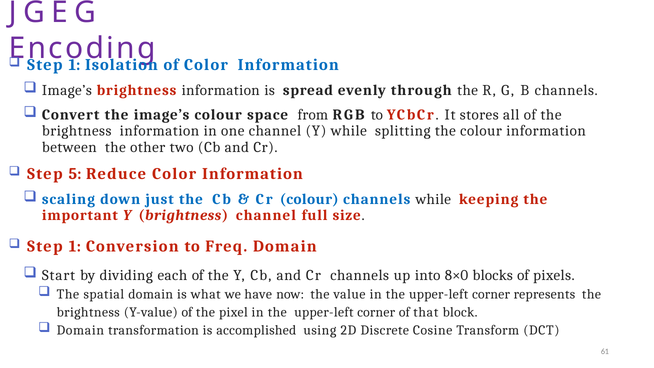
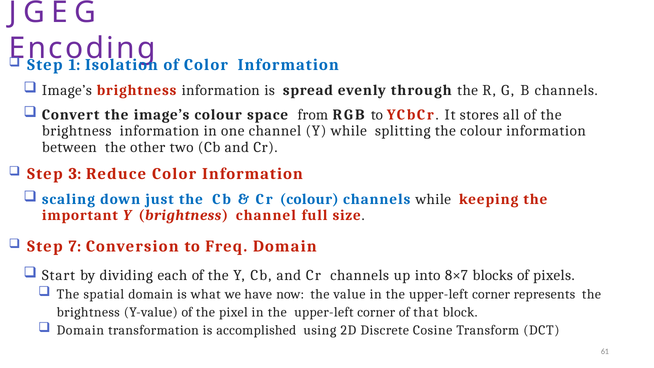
5: 5 -> 3 (75, 174)
1: 1 -> 7 (75, 246)
8×0: 8×0 -> 8×7 (456, 275)
